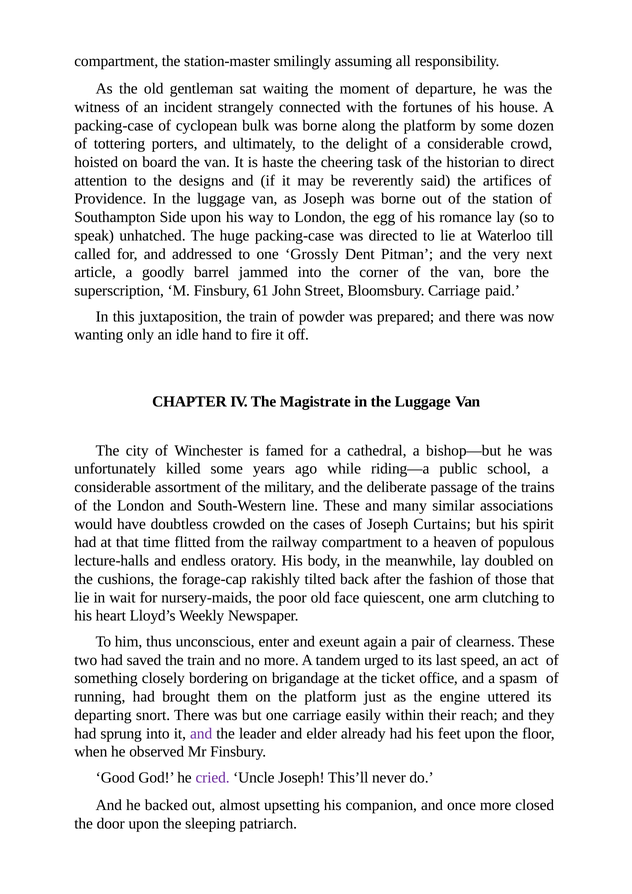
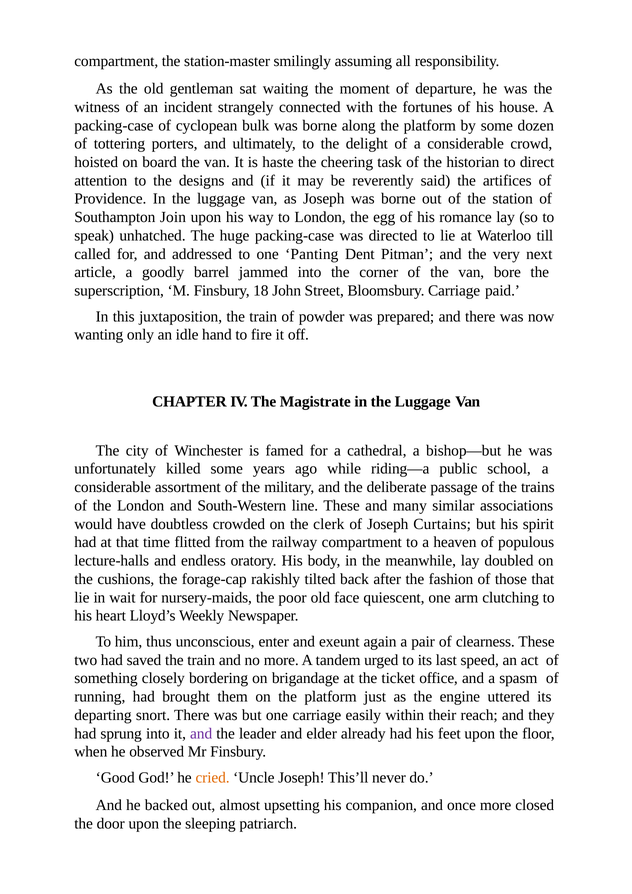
Side: Side -> Join (173, 217)
Grossly: Grossly -> Panting (312, 254)
61: 61 -> 18 (261, 291)
cases: cases -> clerk (329, 524)
cried colour: purple -> orange (213, 778)
